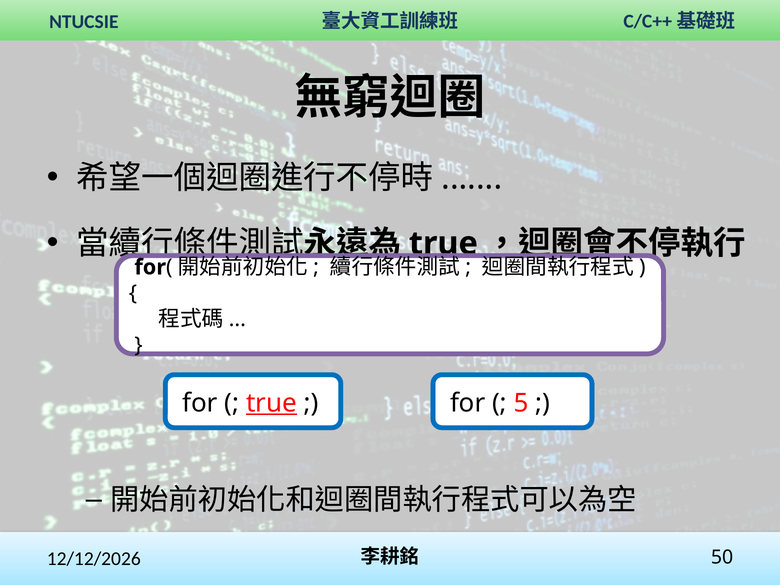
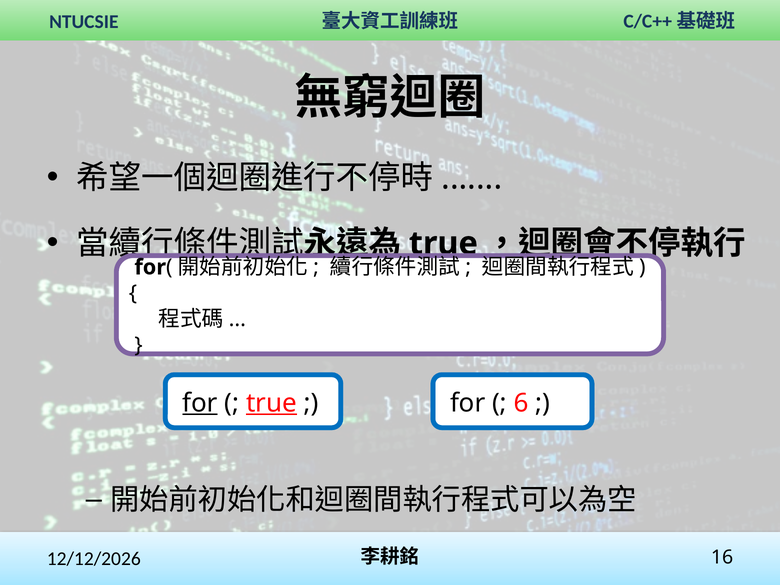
for underline: none -> present (200, 403)
5: 5 -> 6 (521, 403)
50: 50 -> 16 (722, 558)
